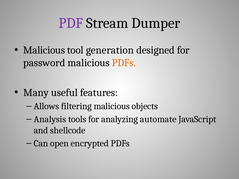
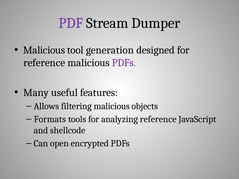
password: password -> reference (44, 63)
PDFs colour: orange -> purple (124, 63)
Analysis: Analysis -> Formats (50, 119)
analyzing automate: automate -> reference (158, 119)
